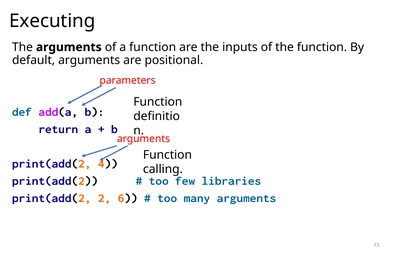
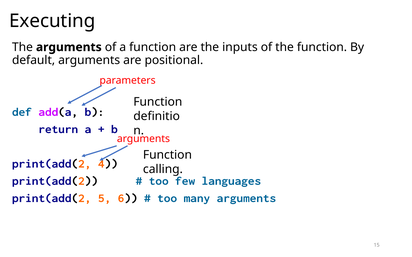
libraries: libraries -> languages (231, 181)
2: 2 -> 5 (104, 198)
